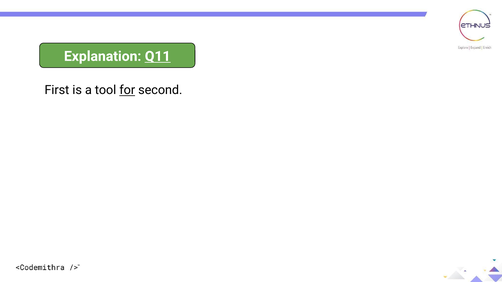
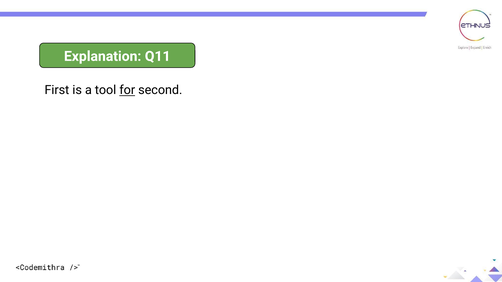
Q11 underline: present -> none (158, 56)
